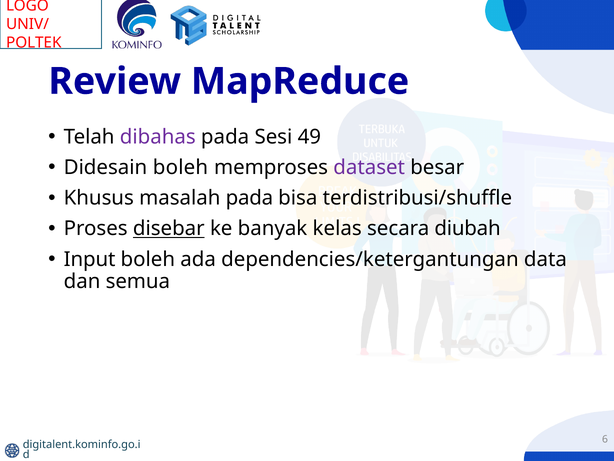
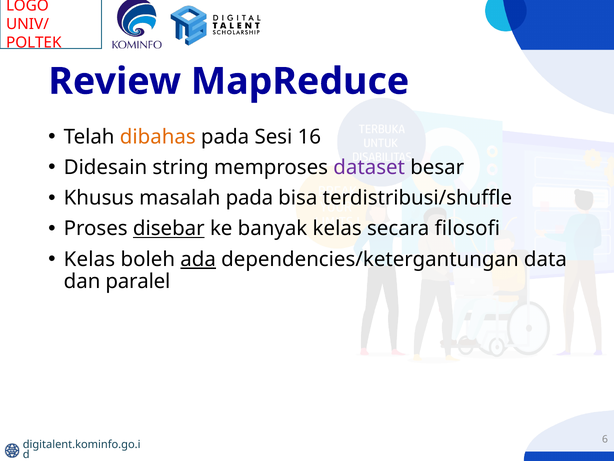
dibahas colour: purple -> orange (158, 137)
49: 49 -> 16 (309, 137)
Didesain boleh: boleh -> string (181, 167)
diubah: diubah -> filosofi (467, 228)
Input: Input -> Kelas (89, 259)
ada underline: none -> present (198, 259)
semua: semua -> paralel (138, 281)
